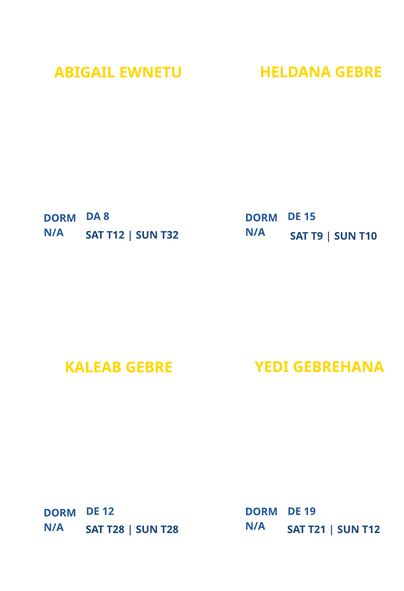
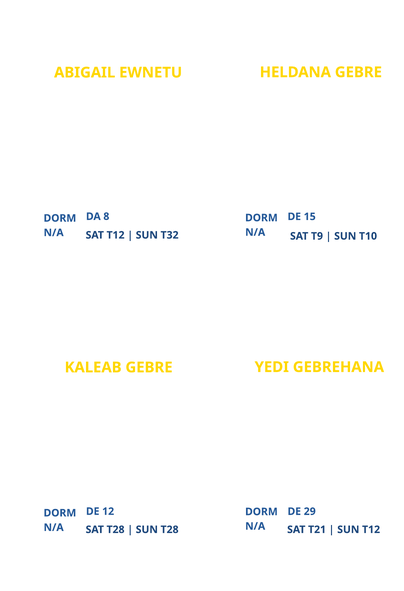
19: 19 -> 29 (310, 510)
